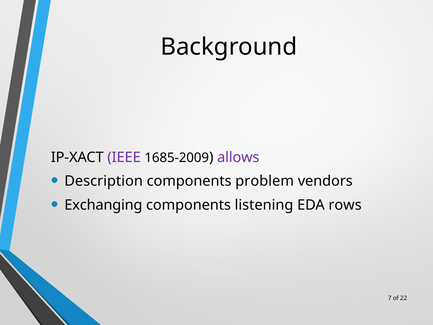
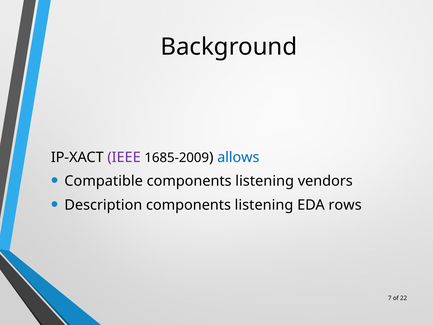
allows colour: purple -> blue (238, 157)
Description: Description -> Compatible (104, 181)
problem: problem -> listening (265, 181)
Exchanging: Exchanging -> Description (103, 205)
